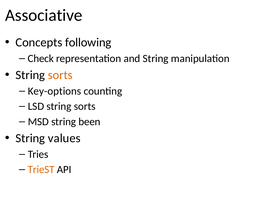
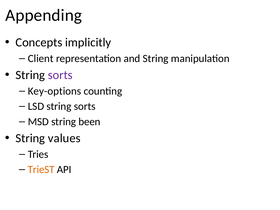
Associative: Associative -> Appending (44, 15)
following: following -> implicitly (88, 42)
Check: Check -> Client (41, 58)
sorts colour: orange -> purple (60, 75)
